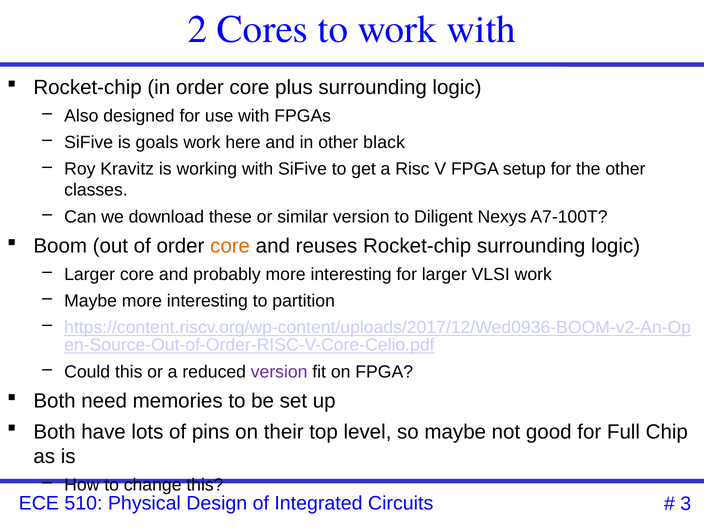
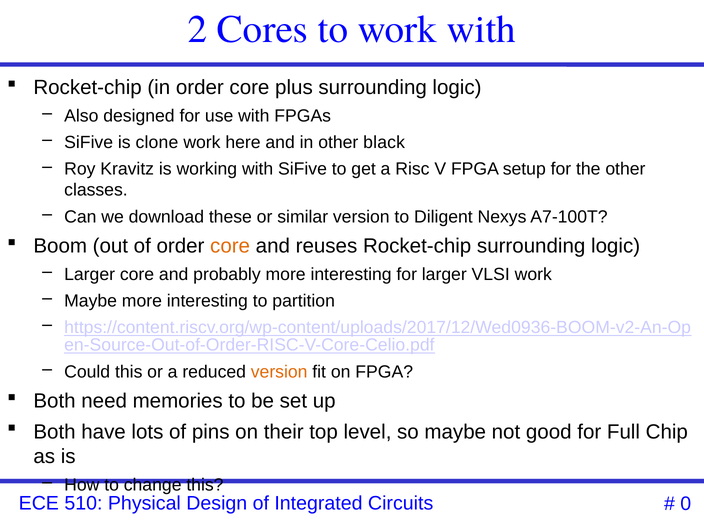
goals: goals -> clone (157, 142)
version colour: purple -> orange (279, 372)
3: 3 -> 0 (686, 504)
